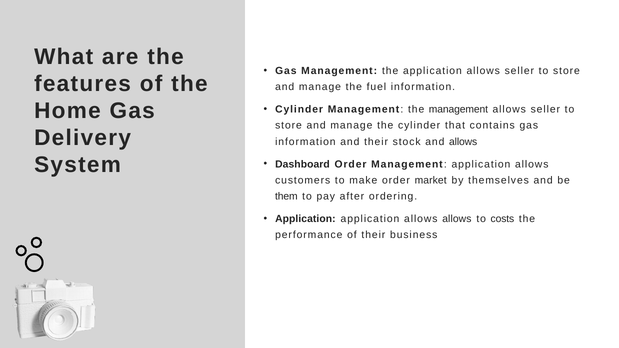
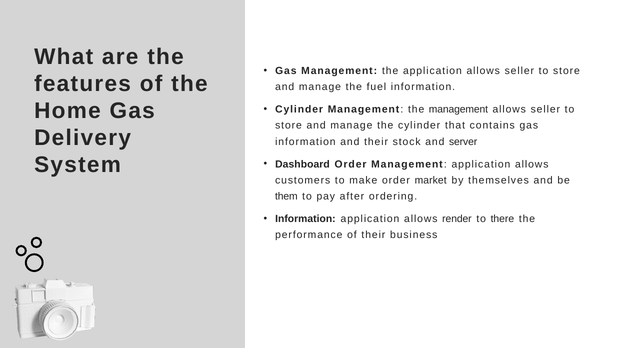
and allows: allows -> server (463, 142)
Application: Application -> Information (305, 219)
allows allows: allows -> render (457, 219)
costs: costs -> there (502, 219)
